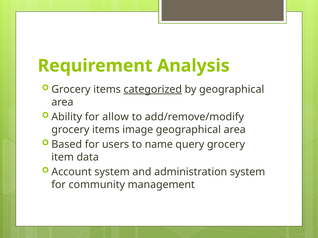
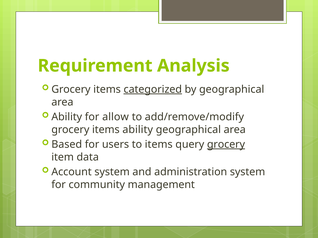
items image: image -> ability (138, 130)
to name: name -> items (159, 145)
grocery underline: none -> present (226, 145)
